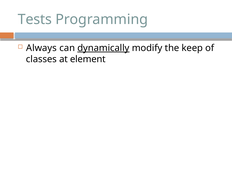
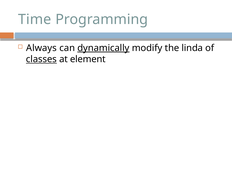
Tests: Tests -> Time (35, 19)
keep: keep -> linda (192, 48)
classes underline: none -> present (41, 59)
